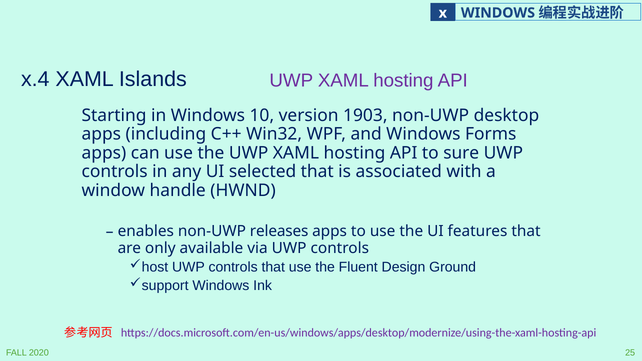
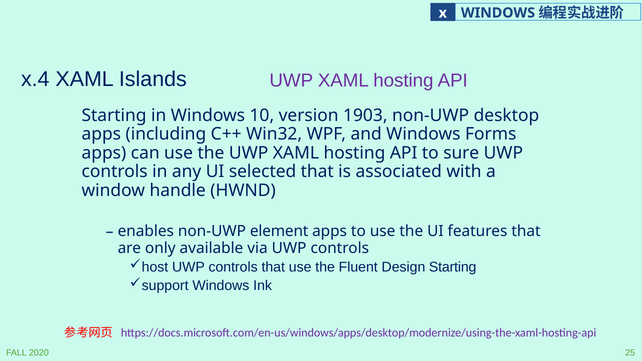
releases: releases -> element (279, 231)
Design Ground: Ground -> Starting (453, 267)
